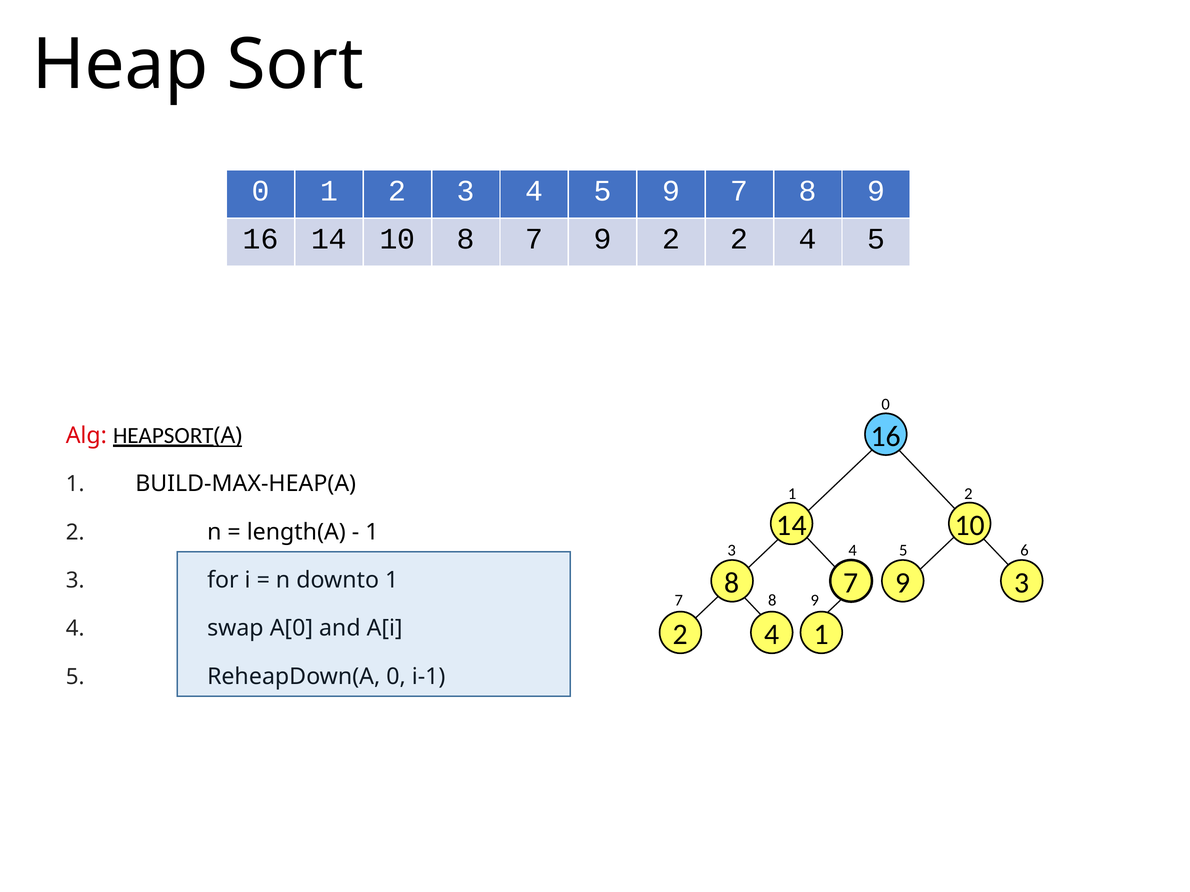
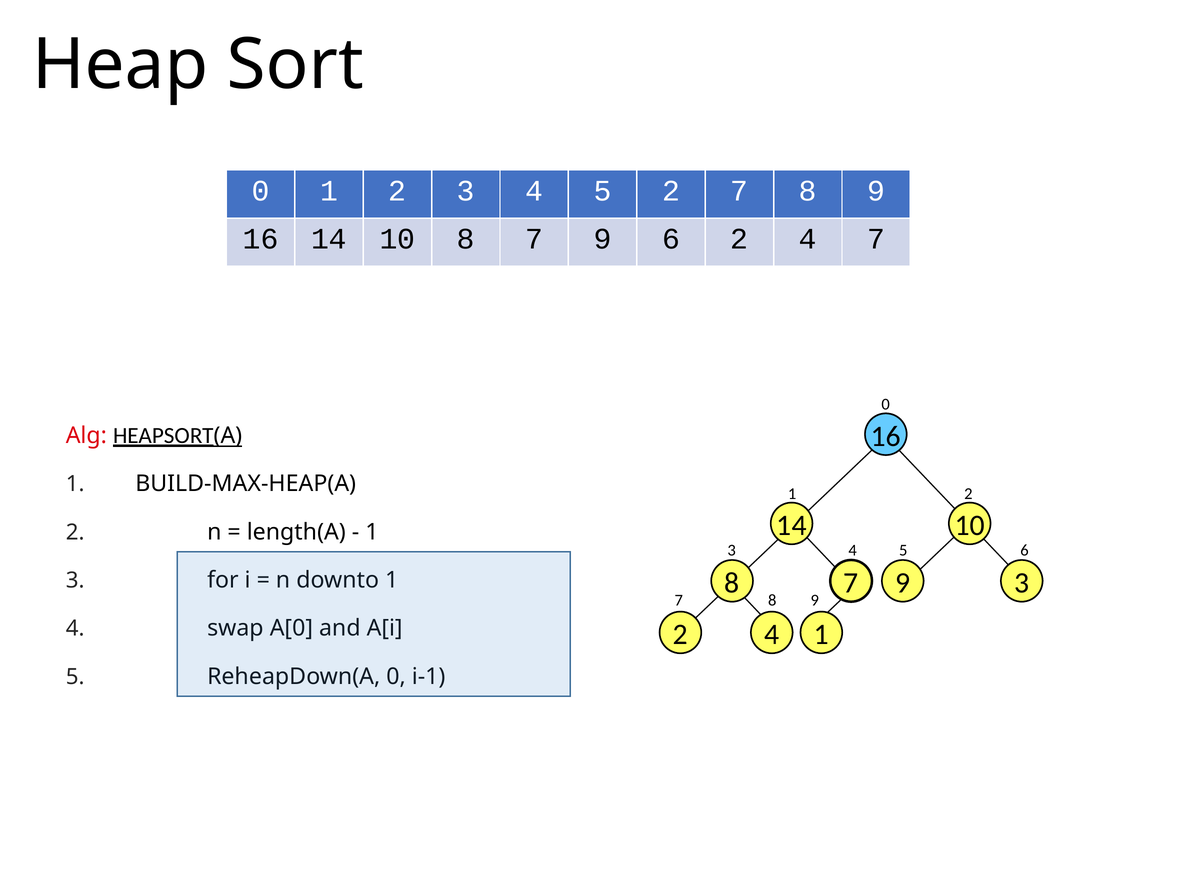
5 9: 9 -> 2 (671, 191)
9 2: 2 -> 6 (671, 239)
2 4 5: 5 -> 7 (876, 239)
